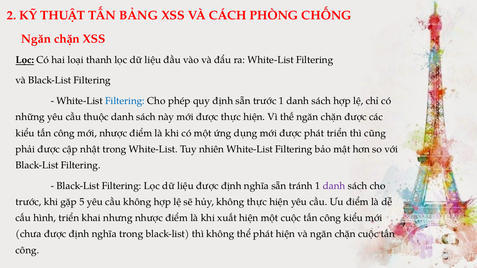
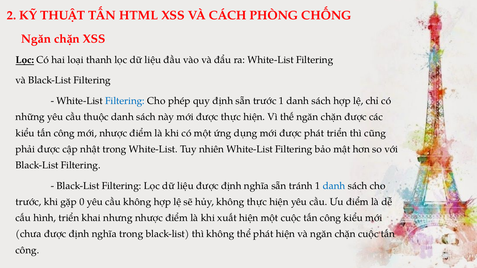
BẢNG: BẢNG -> HTML (139, 15)
danh colour: purple -> blue (334, 186)
5: 5 -> 0 (82, 202)
